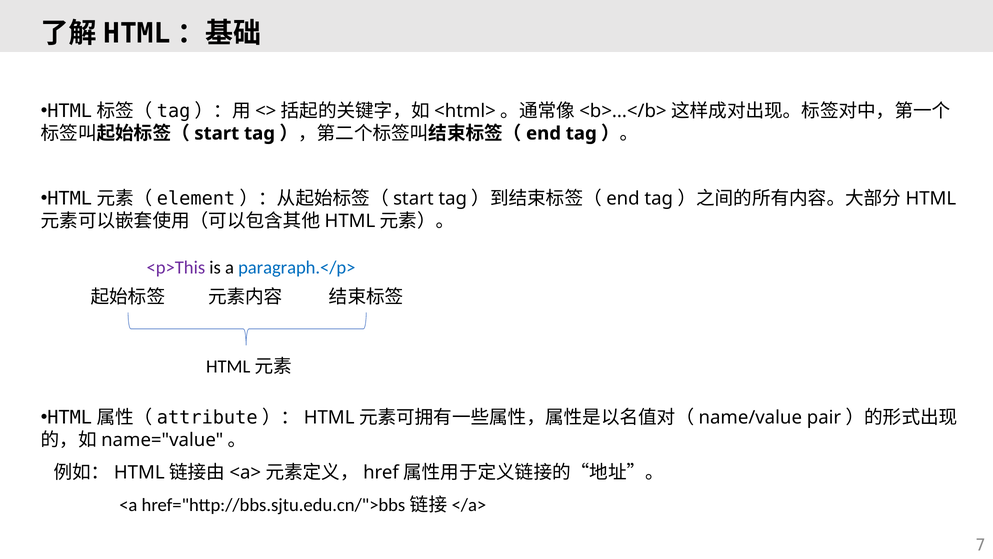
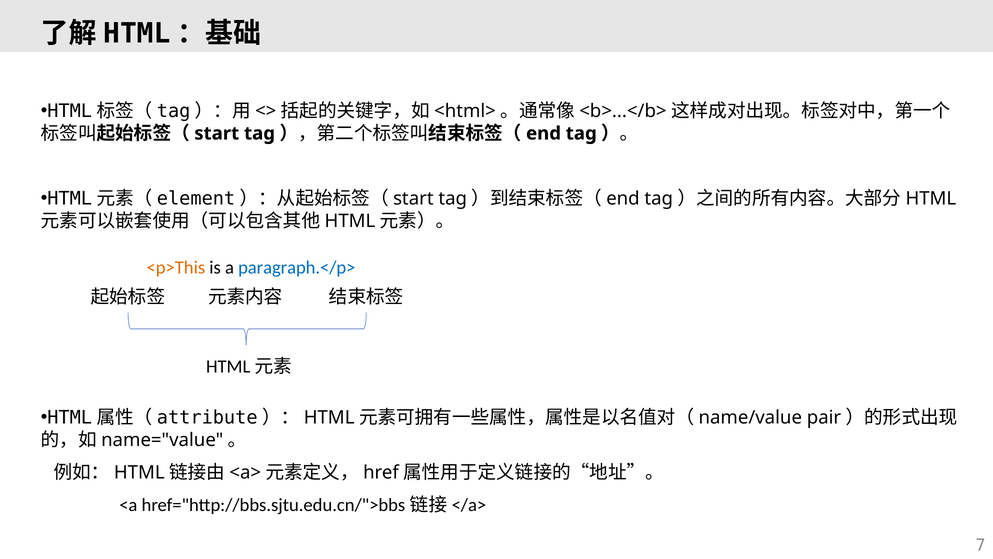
<p>This colour: purple -> orange (176, 267)
